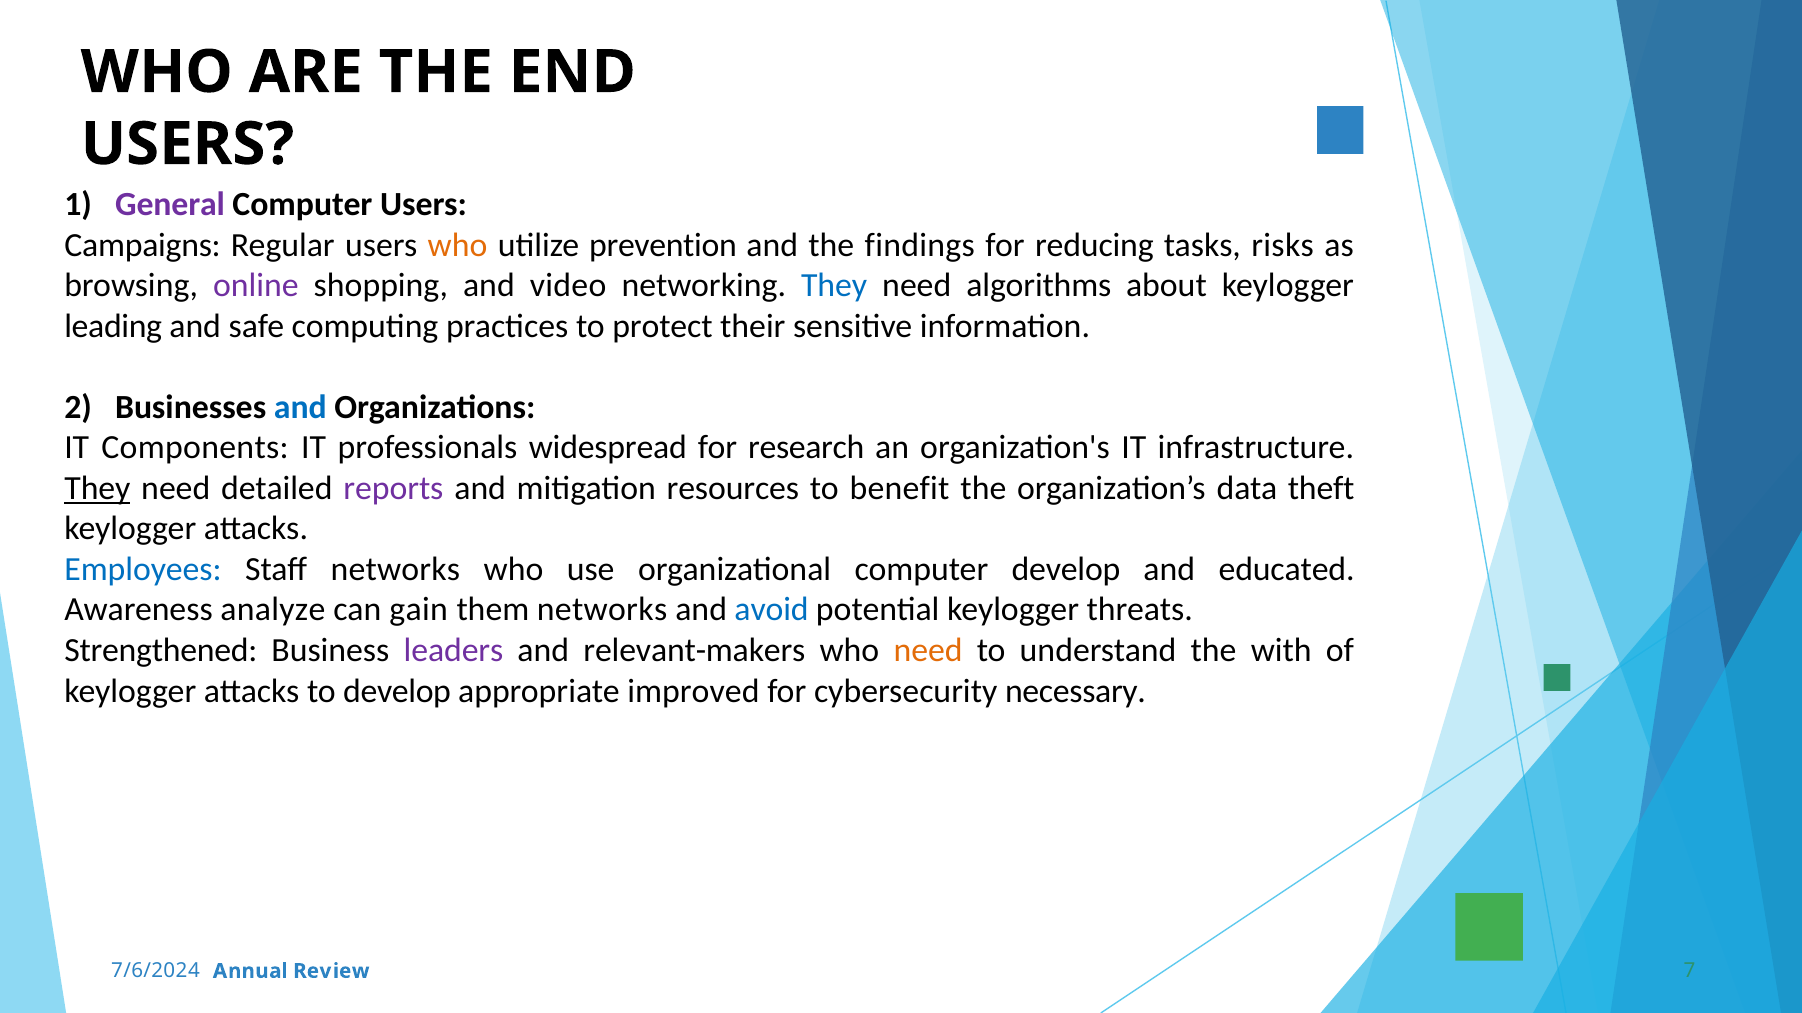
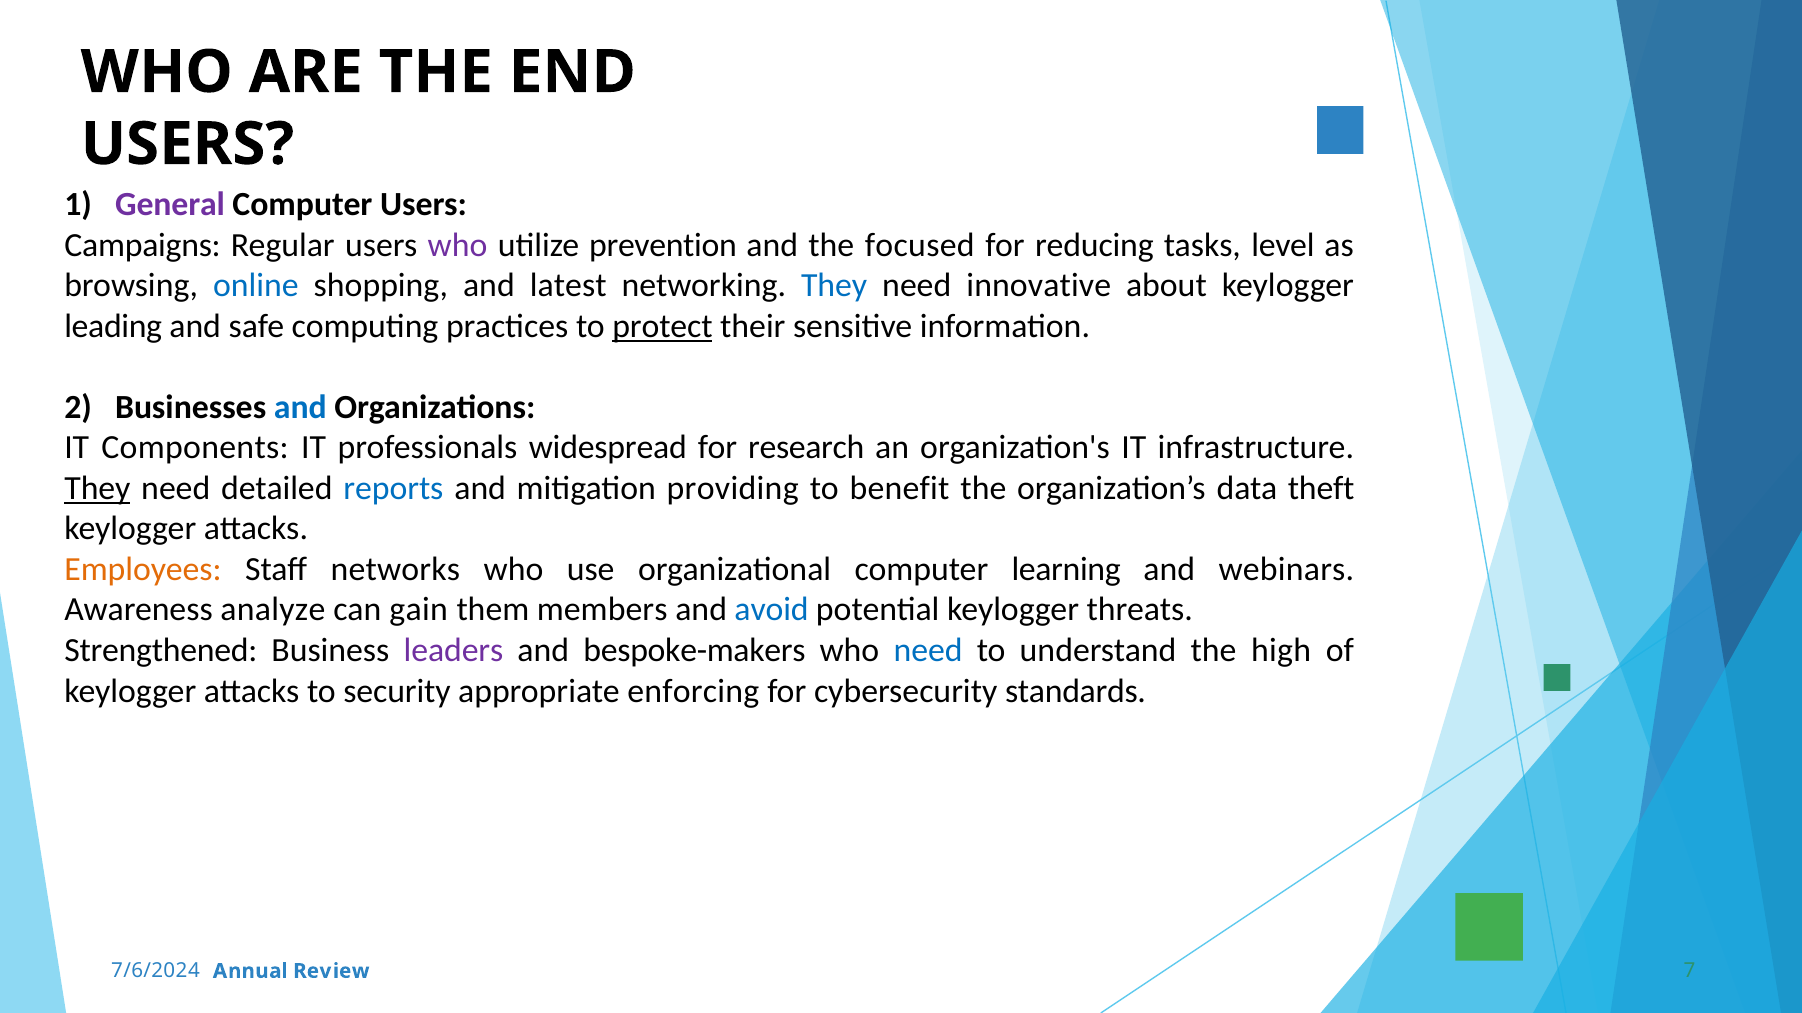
who colour: orange -> purple (458, 245)
findings: findings -> focused (920, 245)
risks: risks -> level (1283, 245)
online colour: purple -> blue (256, 286)
video: video -> latest (568, 286)
algorithms: algorithms -> innovative (1039, 286)
protect underline: none -> present (662, 326)
reports colour: purple -> blue (393, 489)
resources: resources -> providing (733, 489)
Employees colour: blue -> orange (143, 570)
computer develop: develop -> learning (1066, 570)
educated: educated -> webinars (1286, 570)
them networks: networks -> members (602, 610)
relevant-makers: relevant-makers -> bespoke-makers (695, 651)
need colour: orange -> blue (928, 651)
with: with -> high (1281, 651)
to develop: develop -> security (397, 691)
improved: improved -> enforcing (693, 691)
necessary: necessary -> standards (1075, 691)
